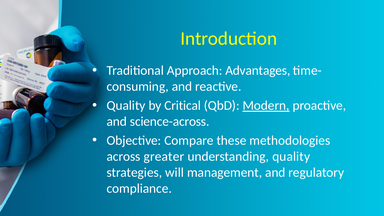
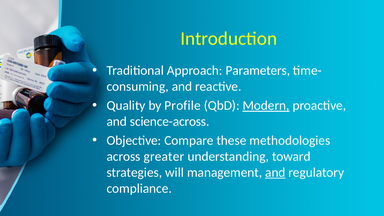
Advantages: Advantages -> Parameters (258, 71)
Critical: Critical -> Profile (183, 106)
understanding quality: quality -> toward (291, 156)
and underline: none -> present (275, 172)
